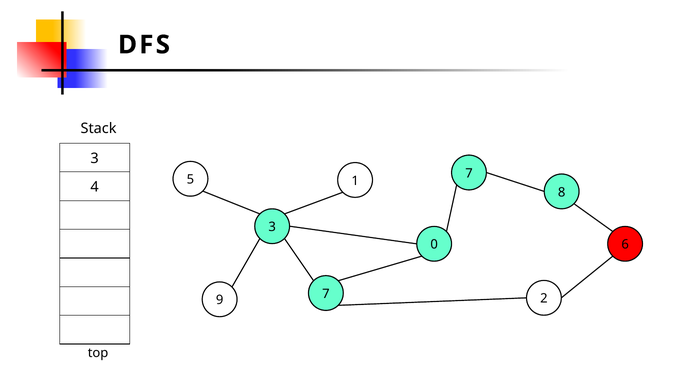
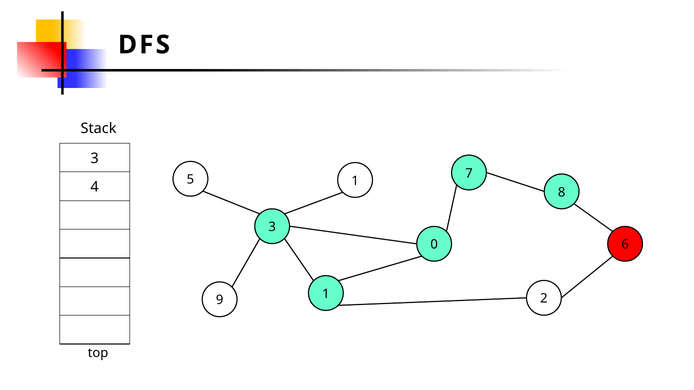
9 7: 7 -> 1 (326, 294)
